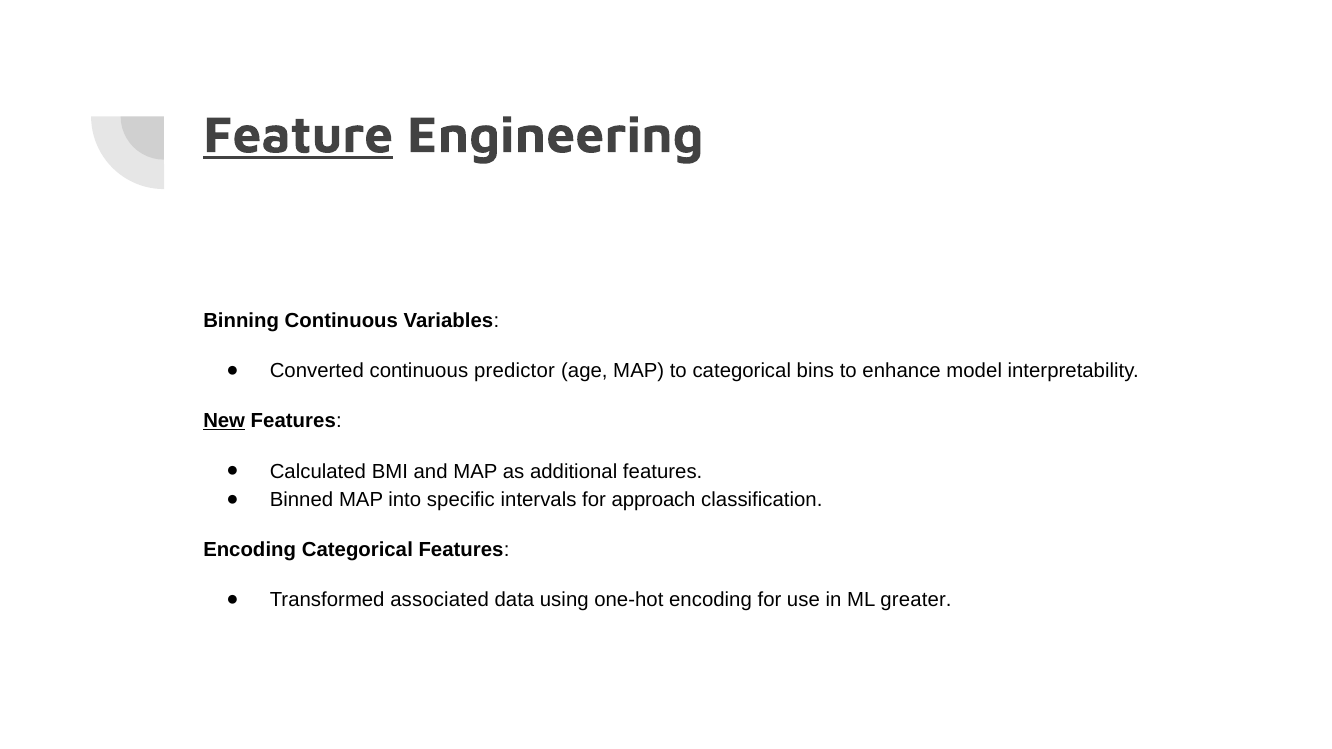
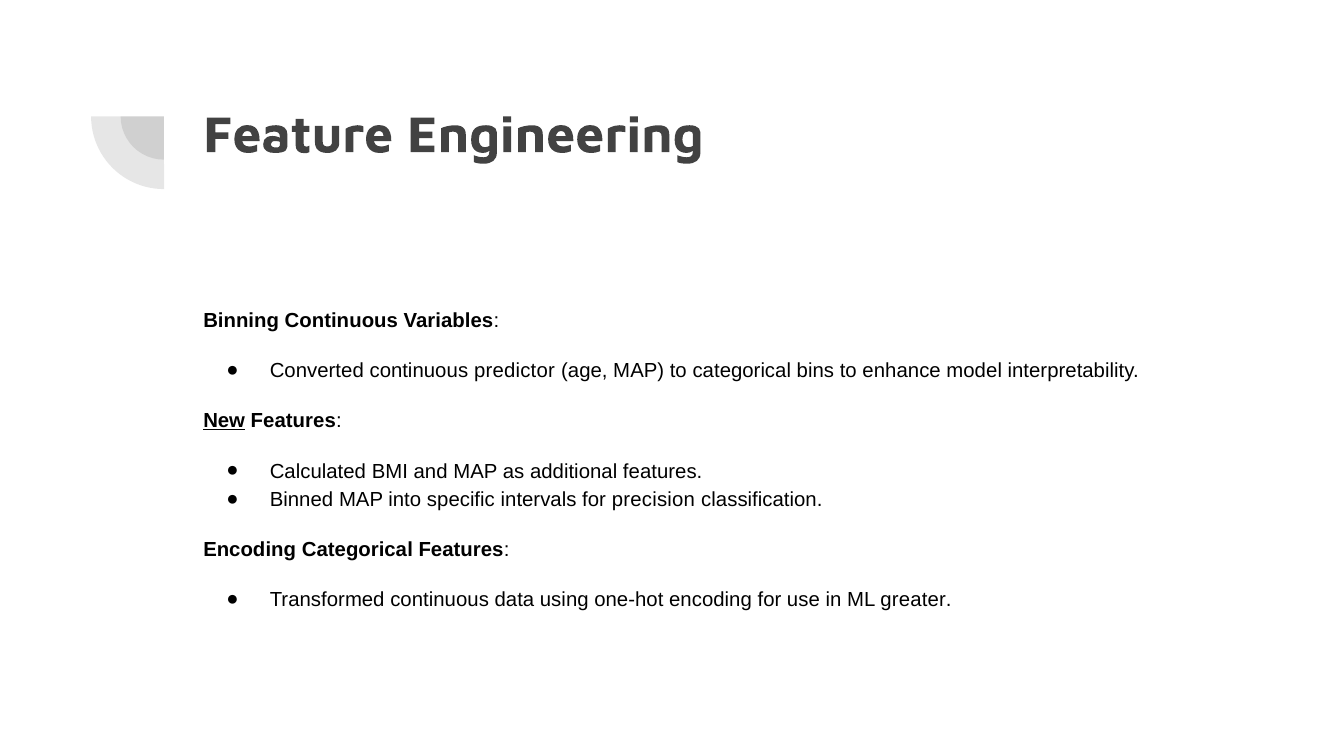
Feature underline: present -> none (298, 135)
approach: approach -> precision (653, 500)
Transformed associated: associated -> continuous (440, 600)
